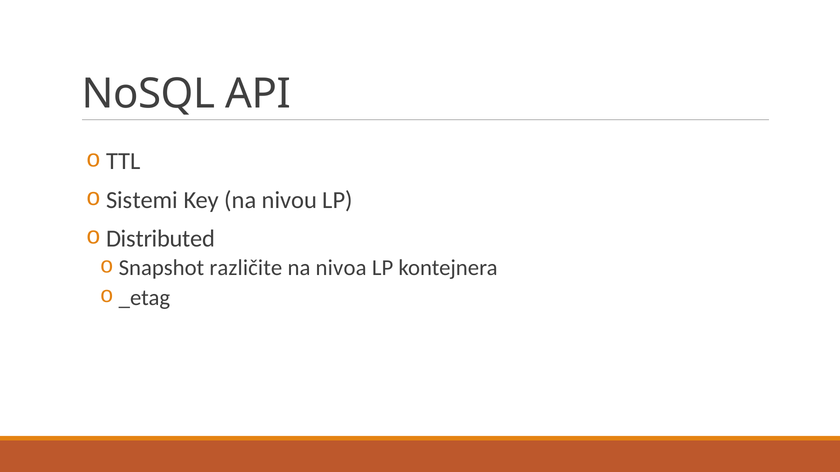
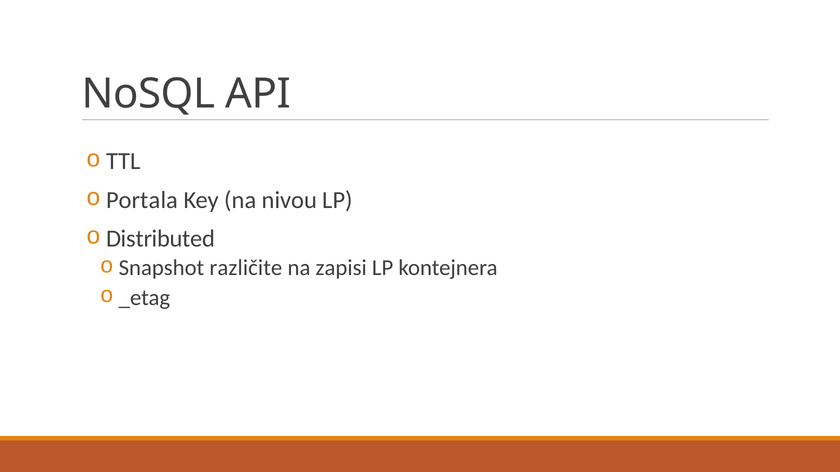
Sistemi: Sistemi -> Portala (142, 200)
nivoa: nivoa -> zapisi (341, 268)
